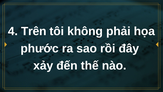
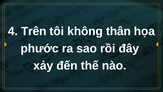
phải: phải -> thân (118, 31)
